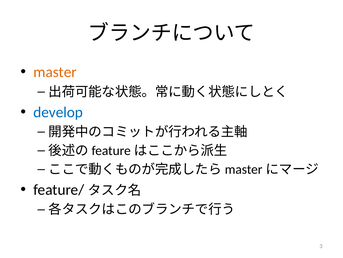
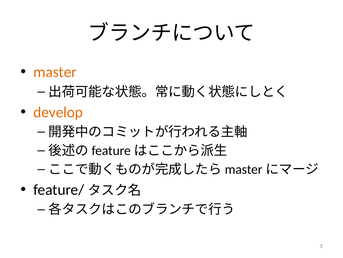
develop colour: blue -> orange (58, 112)
